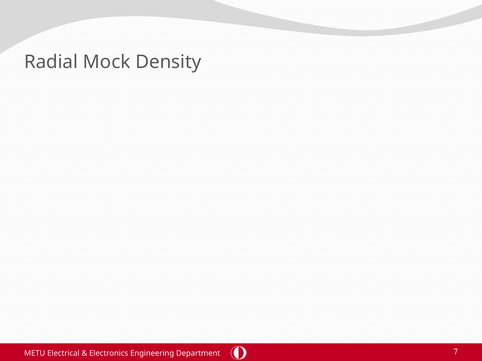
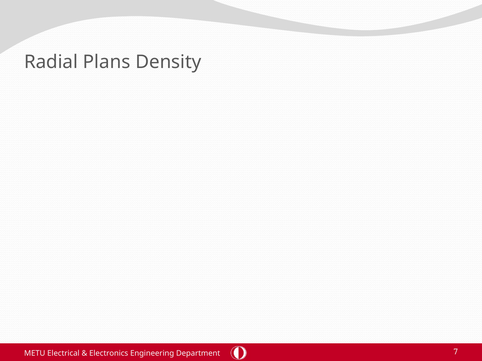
Mock: Mock -> Plans (107, 62)
